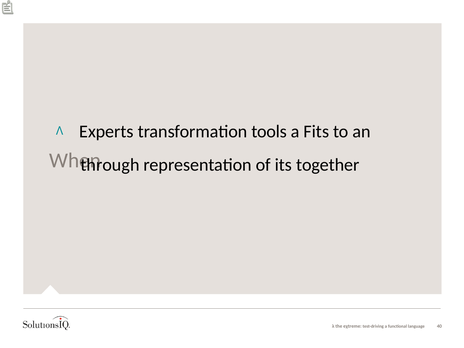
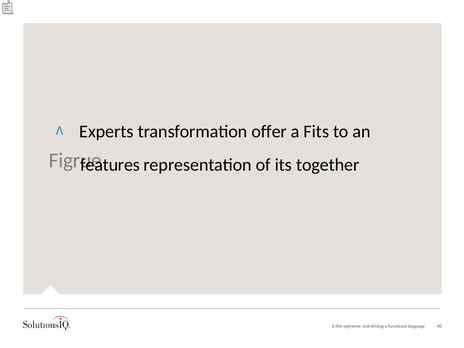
tools: tools -> offer (269, 131)
When: When -> Figrue (75, 161)
through: through -> features (110, 165)
